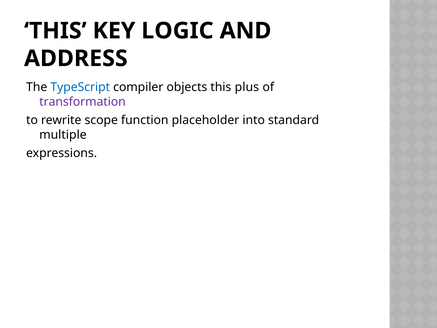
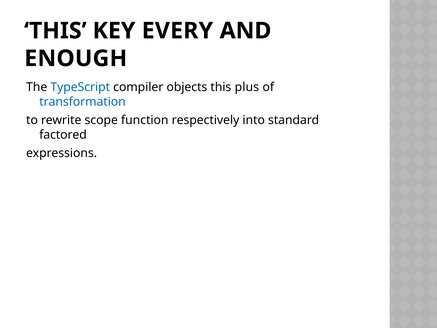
LOGIC: LOGIC -> EVERY (177, 31)
ADDRESS: ADDRESS -> ENOUGH (76, 58)
transformation colour: purple -> blue (82, 102)
placeholder: placeholder -> respectively (206, 120)
multiple: multiple -> factored (63, 135)
